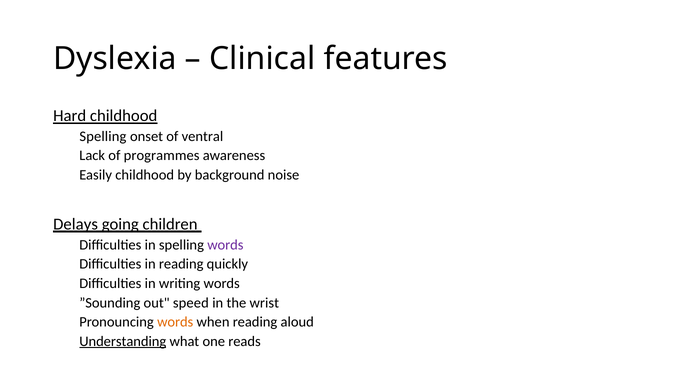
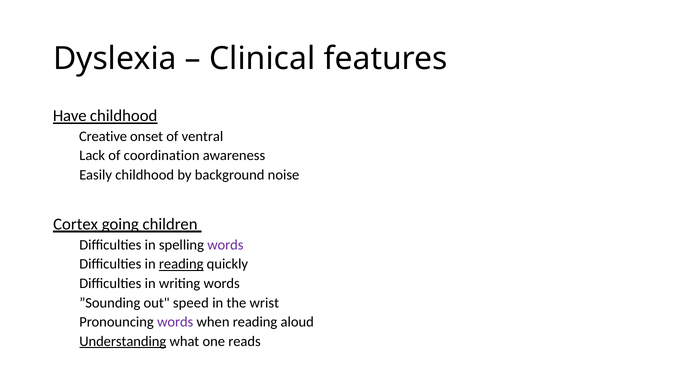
Hard: Hard -> Have (70, 116)
Spelling: Spelling -> Creative (103, 136)
programmes: programmes -> coordination (162, 156)
Delays: Delays -> Cortex (76, 224)
reading underline: none -> present (181, 264)
words colour: orange -> purple (175, 322)
